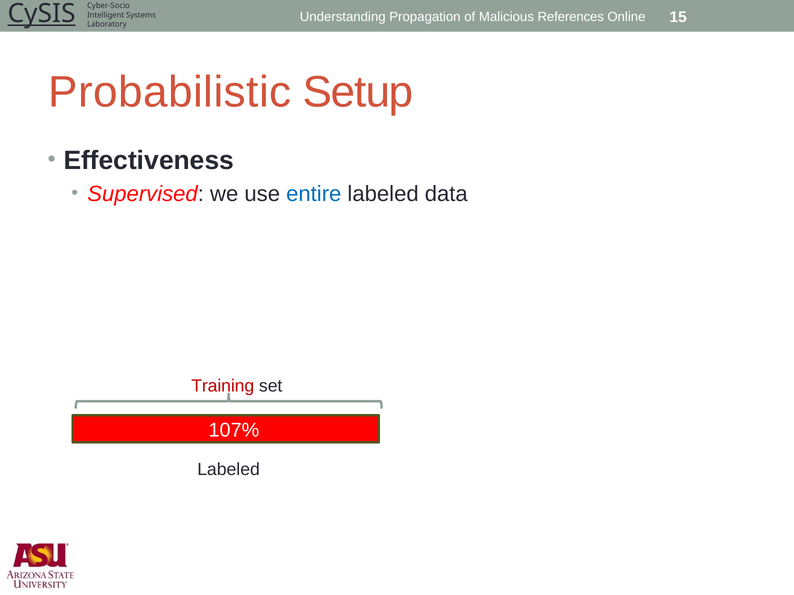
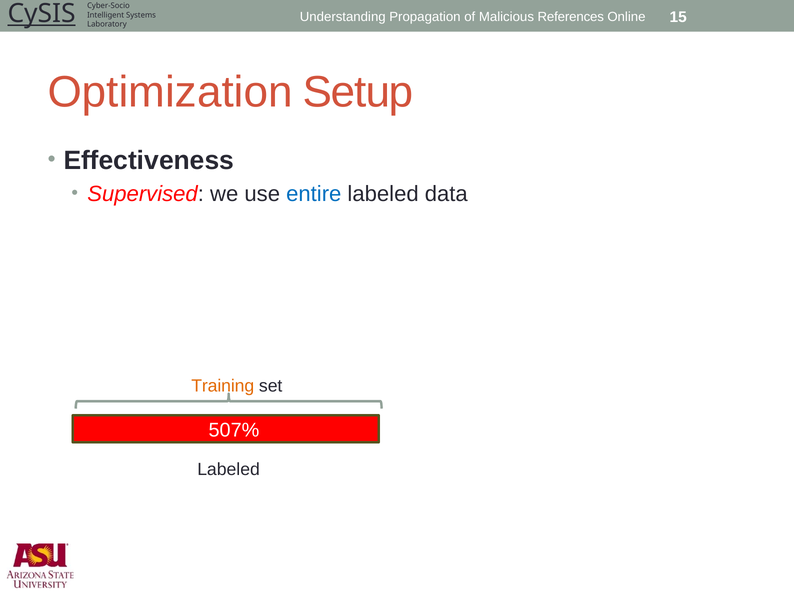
Probabilistic: Probabilistic -> Optimization (170, 92)
Training colour: red -> orange (223, 386)
107%: 107% -> 507% (234, 431)
